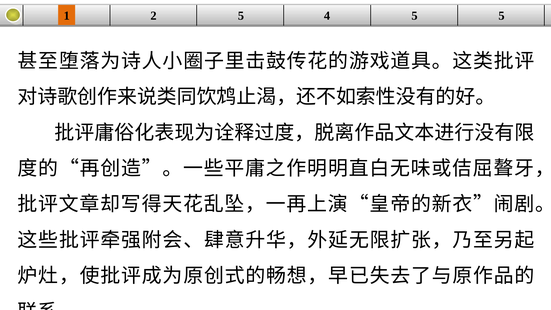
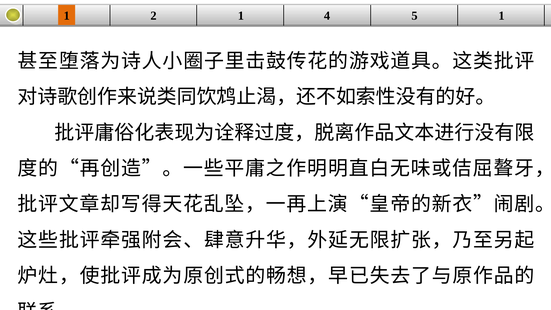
2 5: 5 -> 1 (241, 16)
5 5: 5 -> 1 (502, 16)
